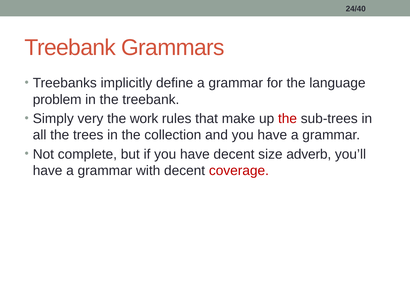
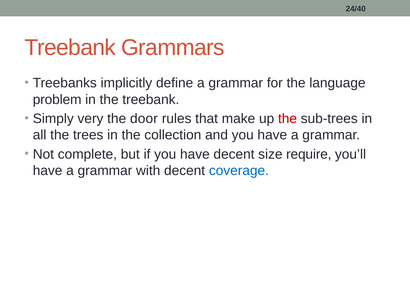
work: work -> door (144, 118)
adverb: adverb -> require (309, 154)
coverage colour: red -> blue (239, 170)
